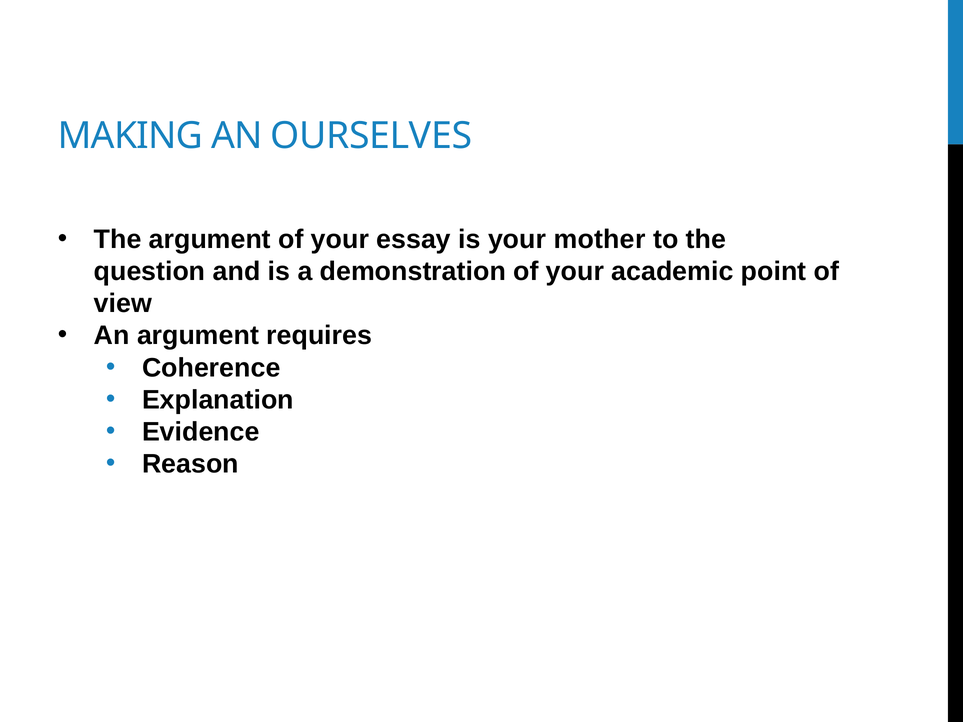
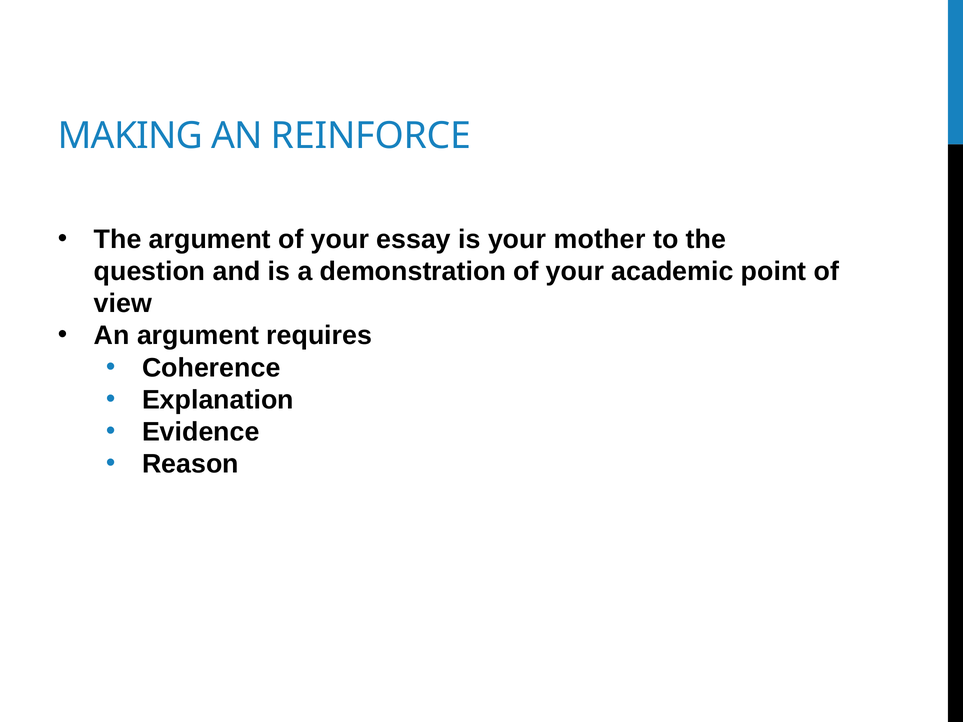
OURSELVES: OURSELVES -> REINFORCE (371, 136)
